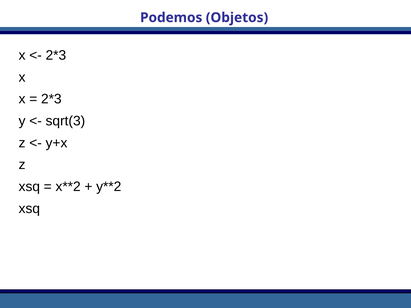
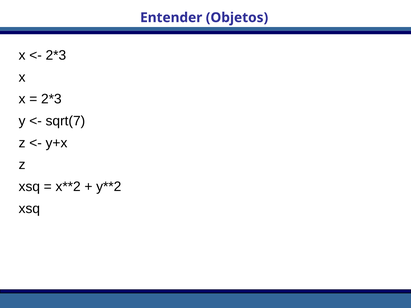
Podemos: Podemos -> Entender (171, 18)
sqrt(3: sqrt(3 -> sqrt(7 (65, 121)
